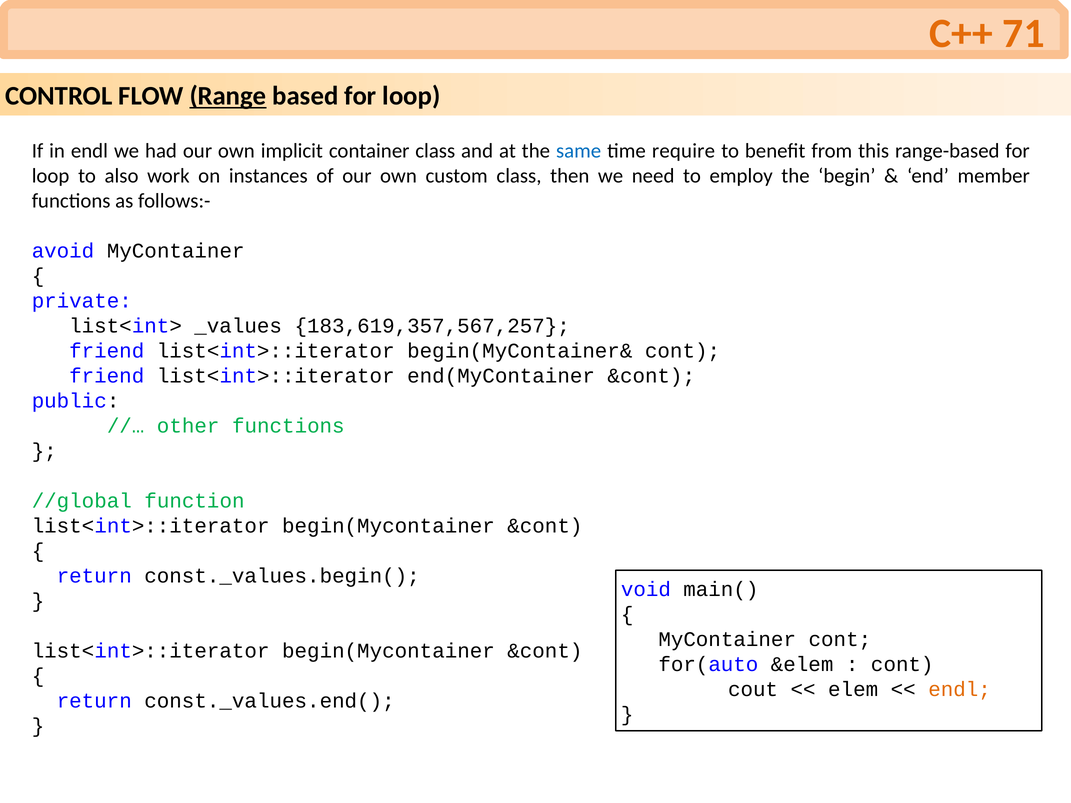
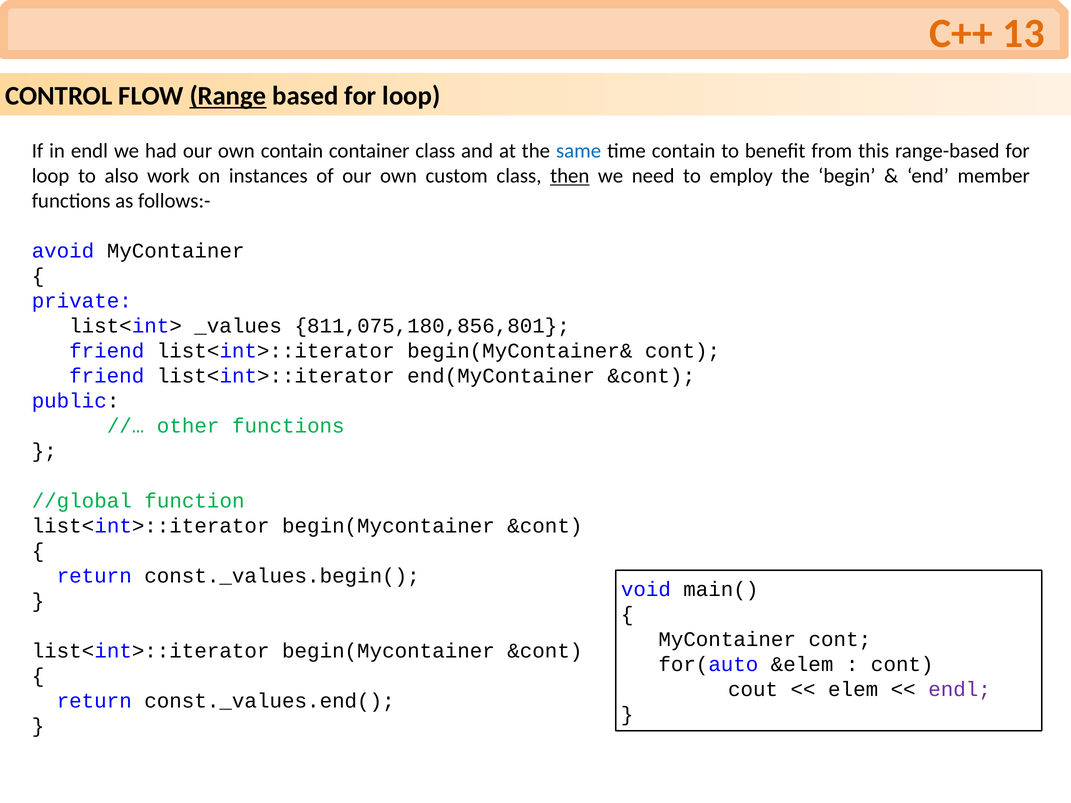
71: 71 -> 13 (1024, 33)
own implicit: implicit -> contain (292, 151)
time require: require -> contain (684, 151)
then underline: none -> present (570, 176)
183,619,357,567,257: 183,619,357,567,257 -> 811,075,180,856,801 (432, 326)
endl colour: orange -> purple (960, 690)
